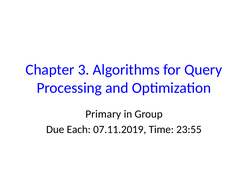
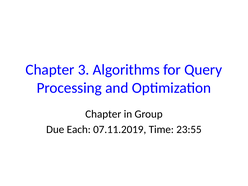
Primary: Primary -> Chapter (103, 114)
